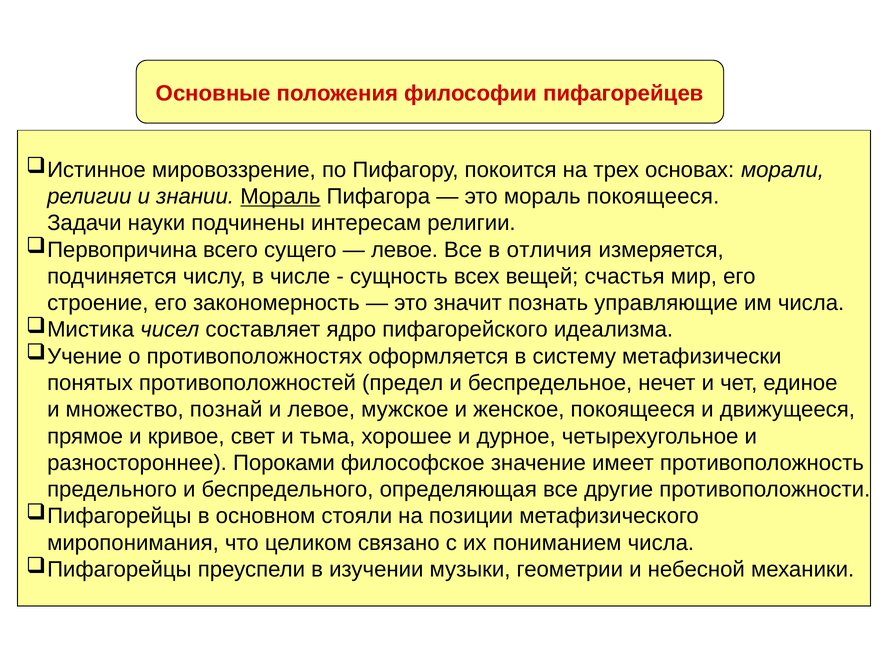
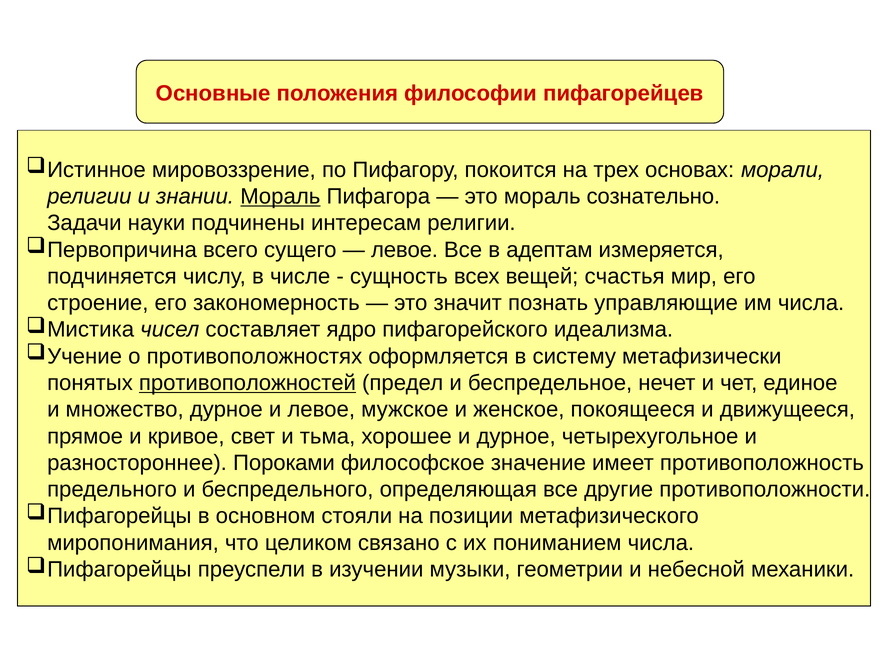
мораль покоящееся: покоящееся -> сознательно (653, 196)
отличия: отличия -> адептам (549, 250)
противоположностей underline: none -> present (247, 383)
множество познай: познай -> дурное (226, 410)
